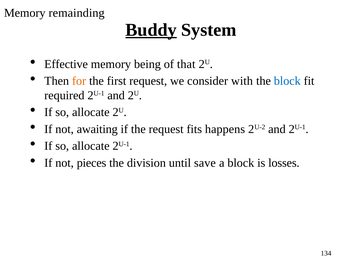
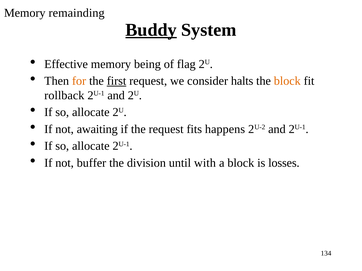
that: that -> flag (186, 64)
first underline: none -> present (117, 81)
with: with -> halts (242, 81)
block colour: blue -> orange (287, 81)
required: required -> rollback (64, 96)
pieces: pieces -> buffer (91, 163)
save: save -> with (205, 163)
